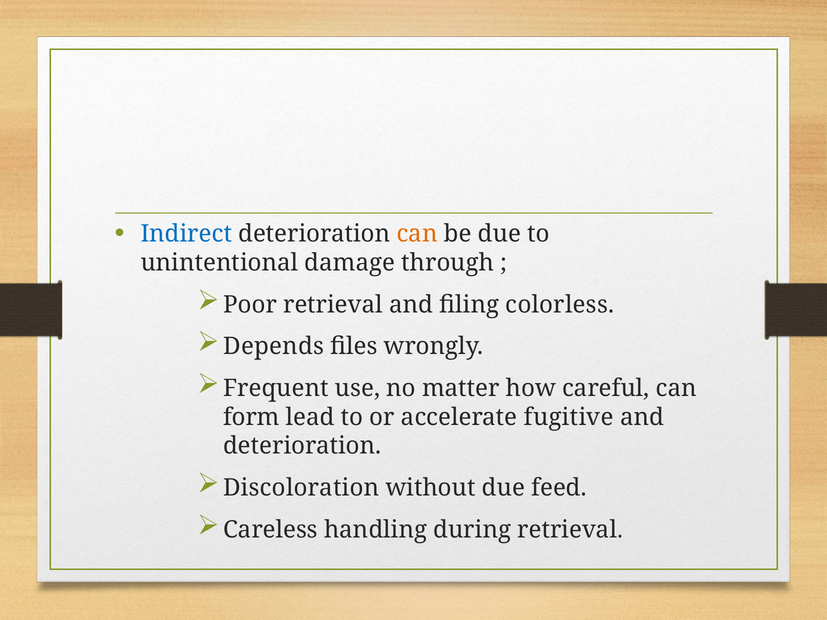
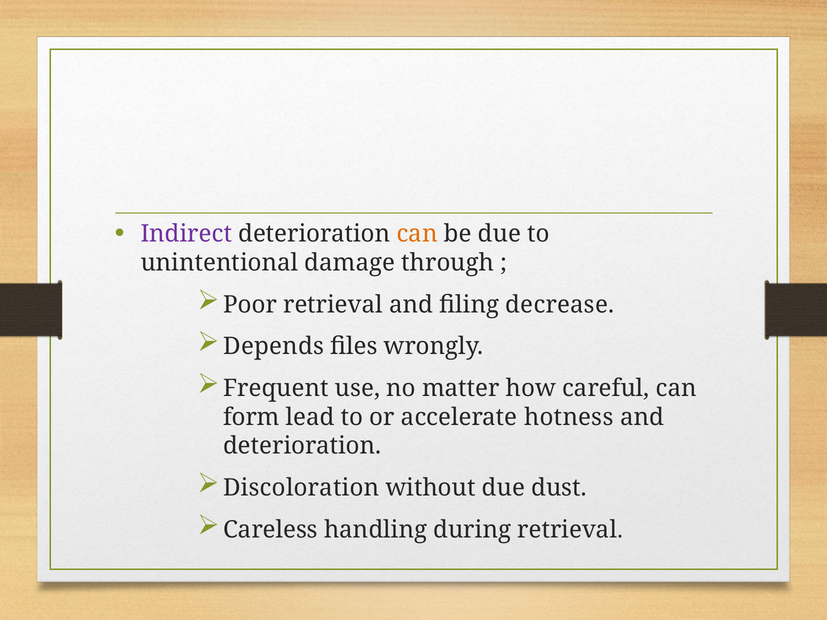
Indirect colour: blue -> purple (186, 234)
colorless: colorless -> decrease (560, 305)
fugitive: fugitive -> hotness (569, 417)
feed: feed -> dust (559, 488)
